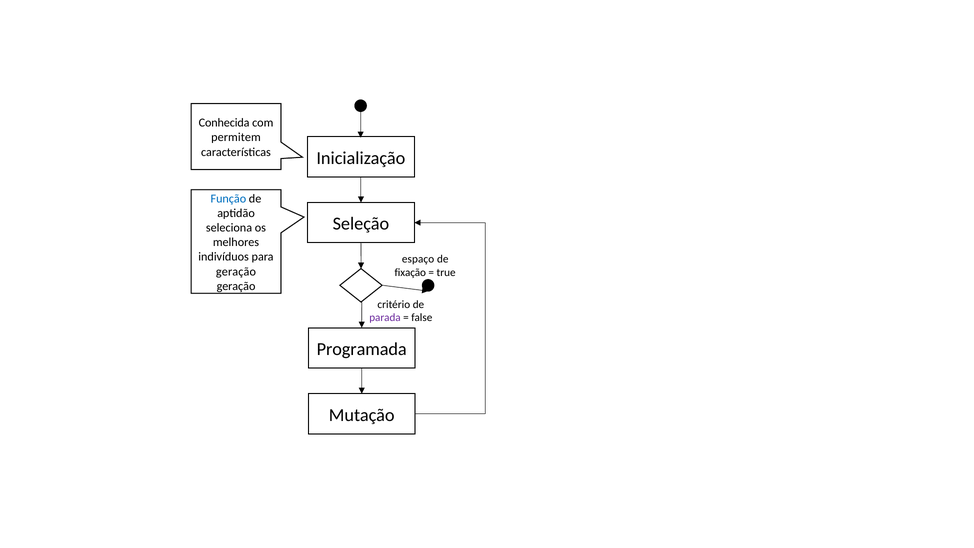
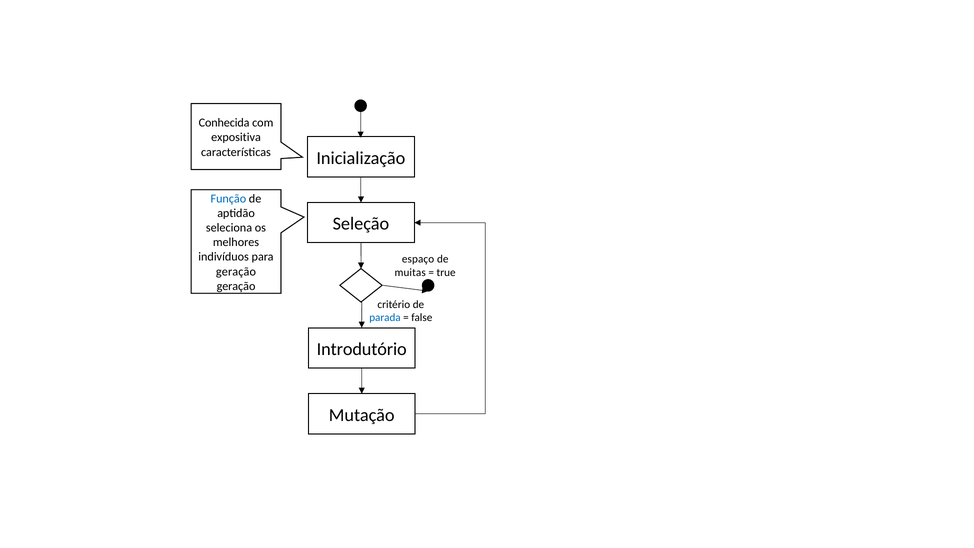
permitem: permitem -> expositiva (236, 137)
fixação: fixação -> muitas (410, 272)
parada colour: purple -> blue (385, 318)
Programada: Programada -> Introdutório (362, 349)
